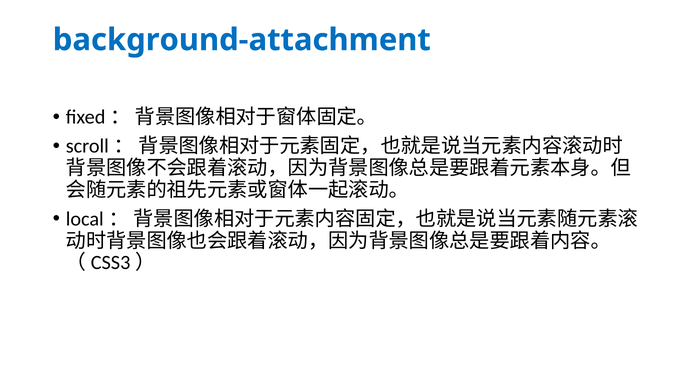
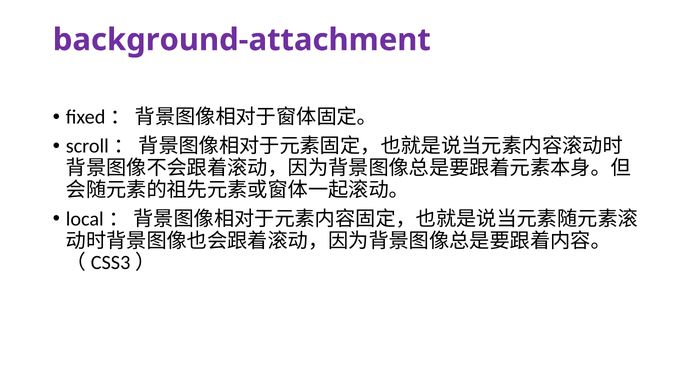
background-attachment colour: blue -> purple (242, 40)
